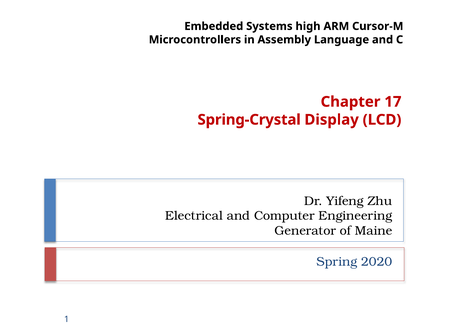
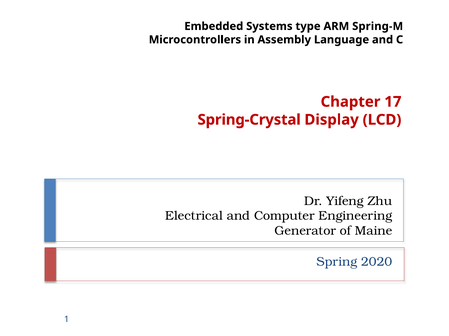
high: high -> type (308, 26)
Cursor-M: Cursor-M -> Spring-M (378, 26)
